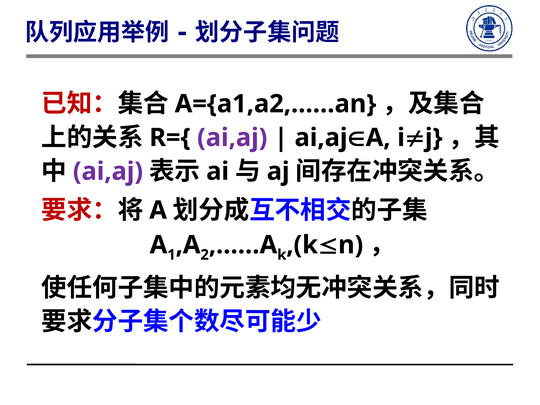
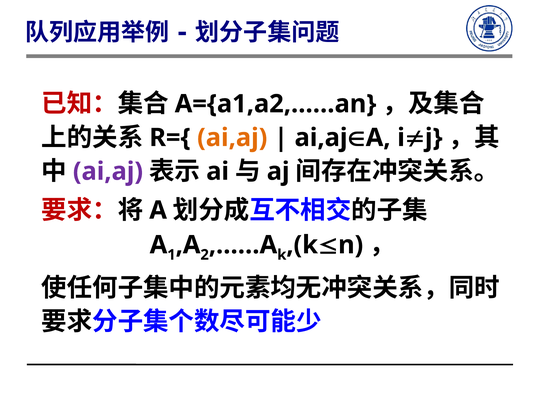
ai,aj colour: purple -> orange (232, 138)
